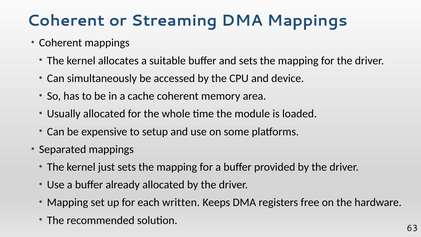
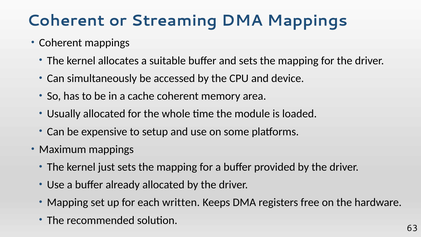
Separated: Separated -> Maximum (63, 149)
